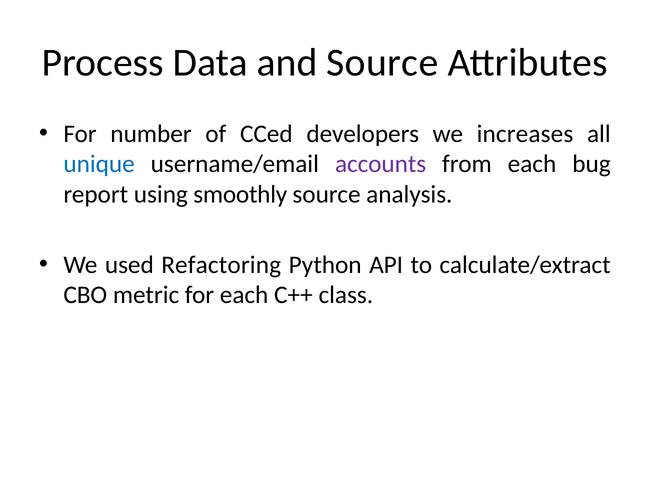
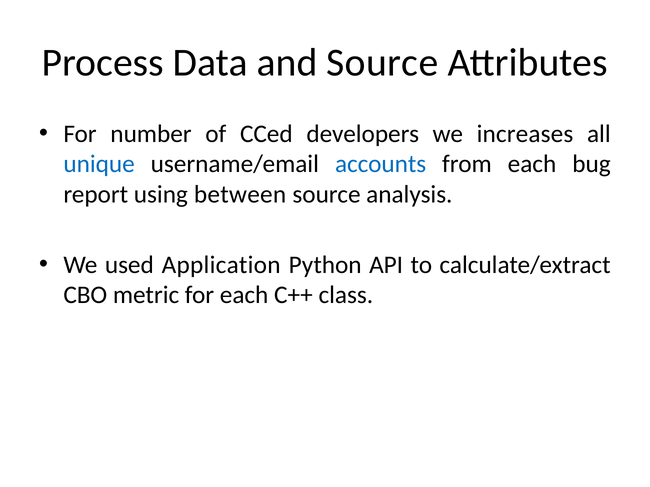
accounts colour: purple -> blue (381, 164)
smoothly: smoothly -> between (240, 194)
Refactoring: Refactoring -> Application (221, 265)
